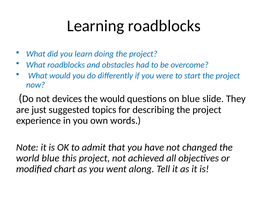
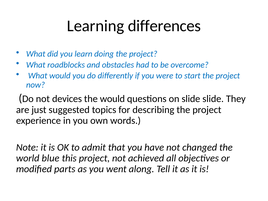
Learning roadblocks: roadblocks -> differences (164, 26)
on blue: blue -> slide (191, 99)
chart: chart -> parts (65, 169)
